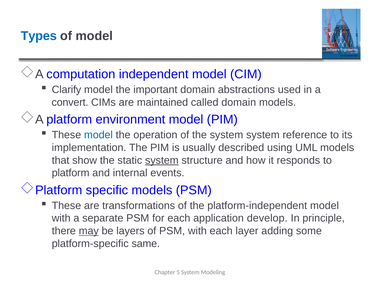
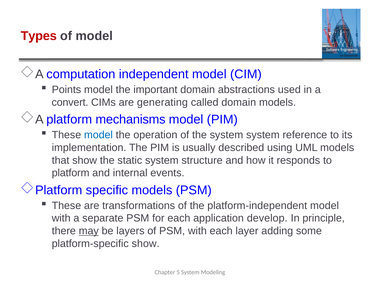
Types colour: blue -> red (39, 36)
Clarify: Clarify -> Points (66, 90)
maintained: maintained -> generating (162, 102)
environment: environment -> mechanisms (131, 120)
system underline: present -> none (162, 160)
platform-specific same: same -> show (146, 244)
